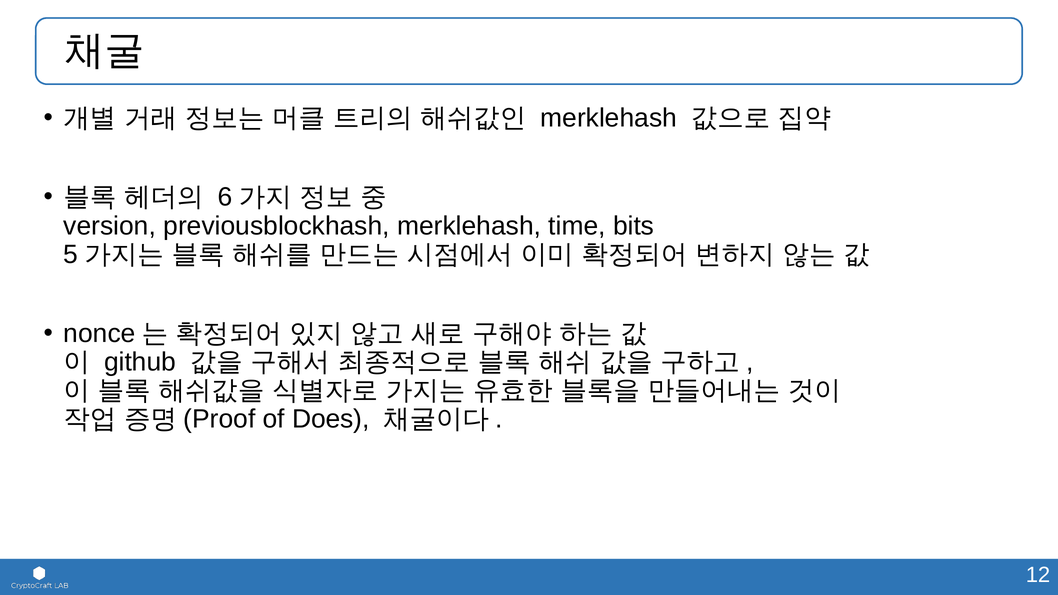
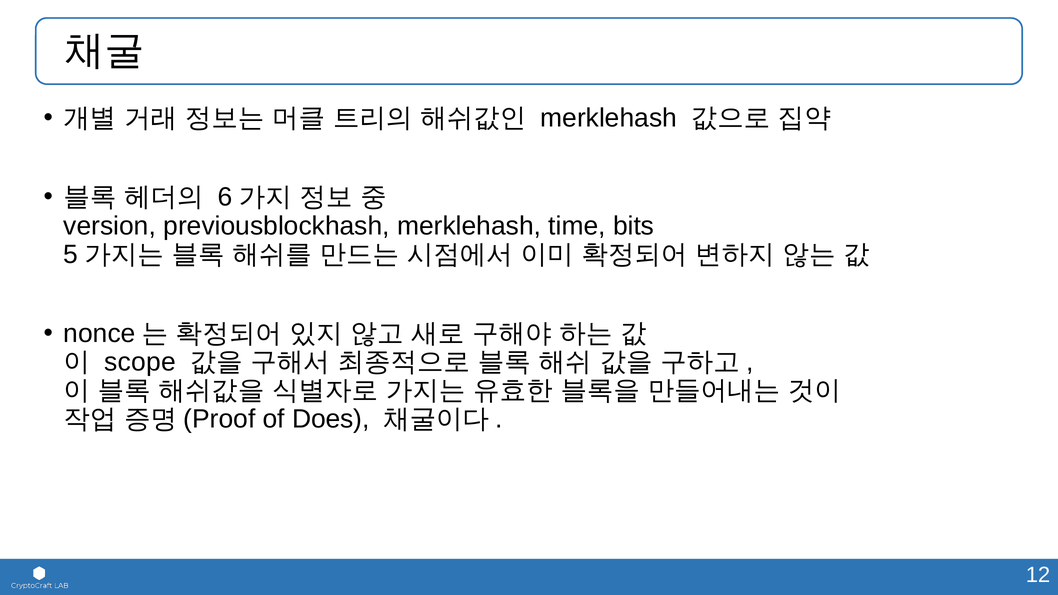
github: github -> scope (140, 362)
